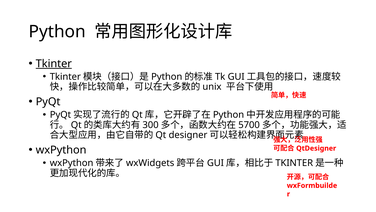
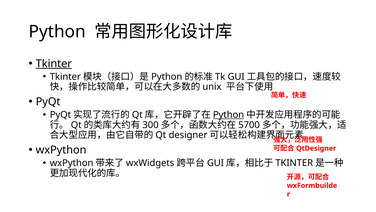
Python underline: none -> present (229, 115)
